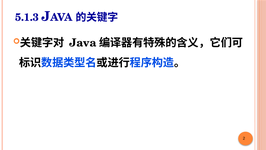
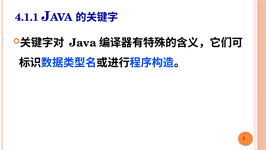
5.1.3: 5.1.3 -> 4.1.1 (27, 17)
